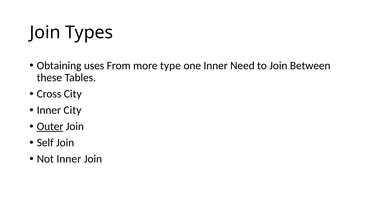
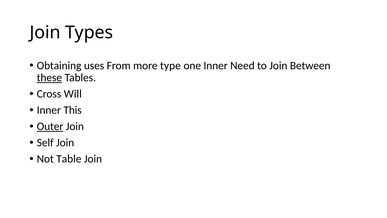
these underline: none -> present (49, 78)
Cross City: City -> Will (73, 94)
Inner City: City -> This (73, 110)
Not Inner: Inner -> Table (69, 159)
